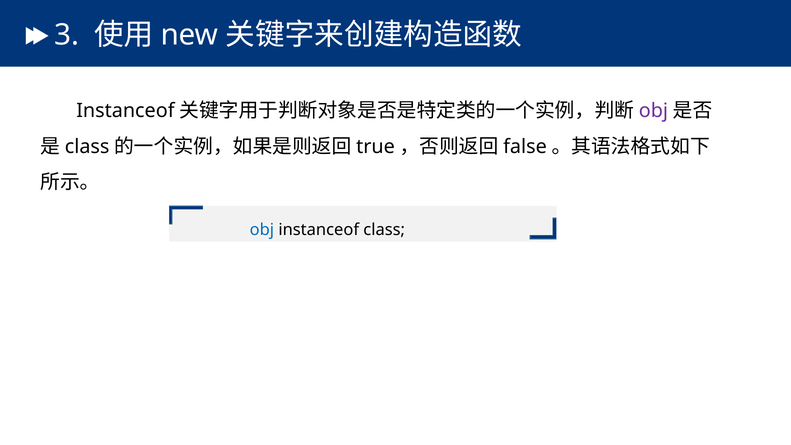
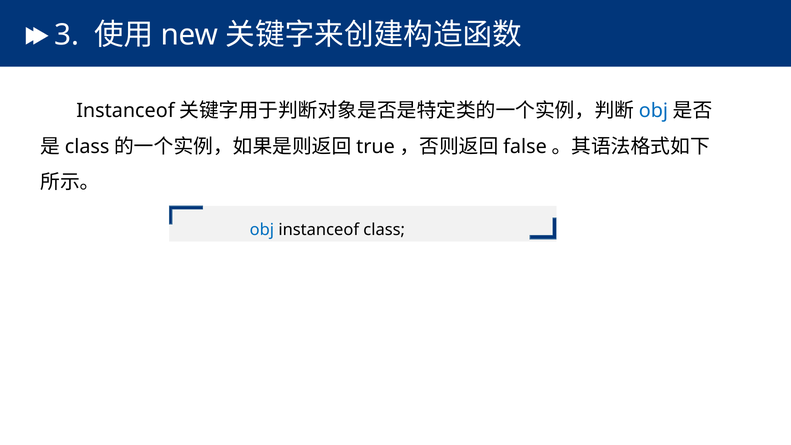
obj colour: purple -> blue (653, 111)
